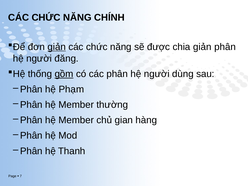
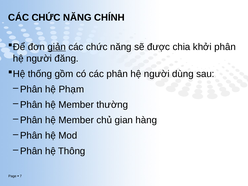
chia giản: giản -> khởi (202, 47)
gồm underline: present -> none (64, 74)
Thanh: Thanh -> Thông (72, 151)
